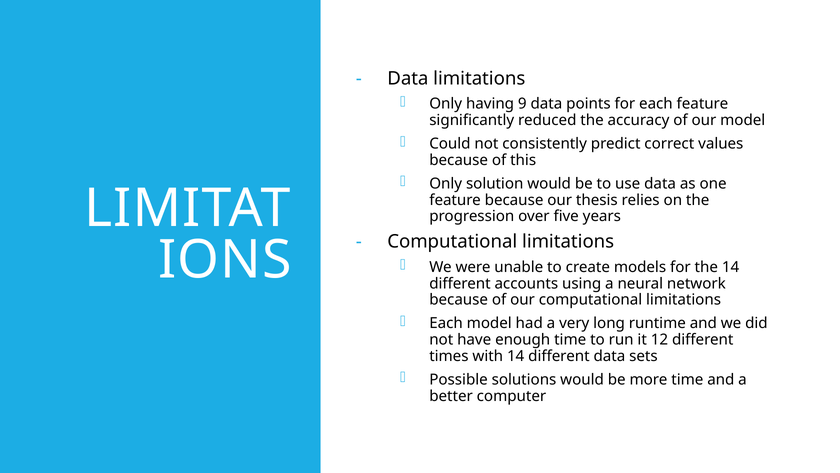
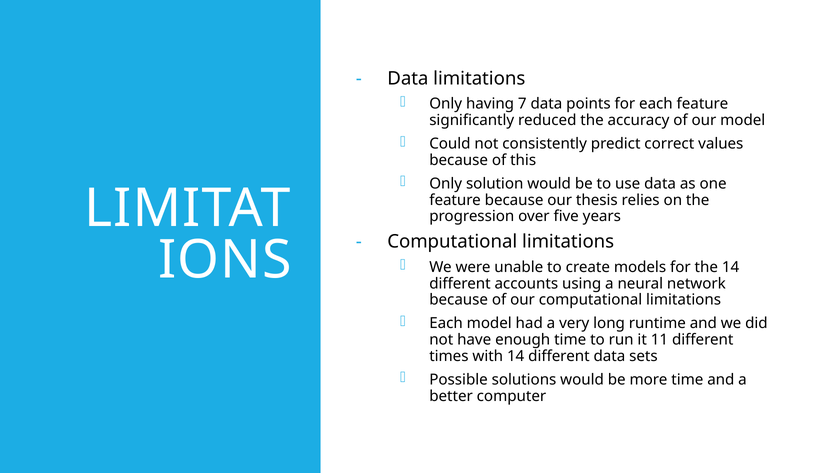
9: 9 -> 7 (522, 104)
12: 12 -> 11 (659, 339)
